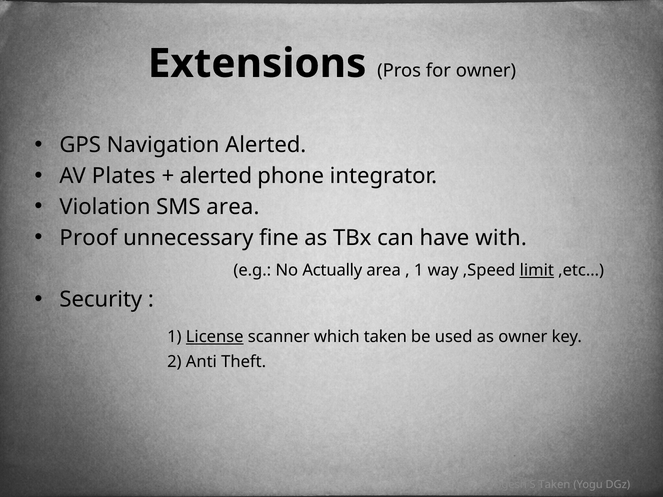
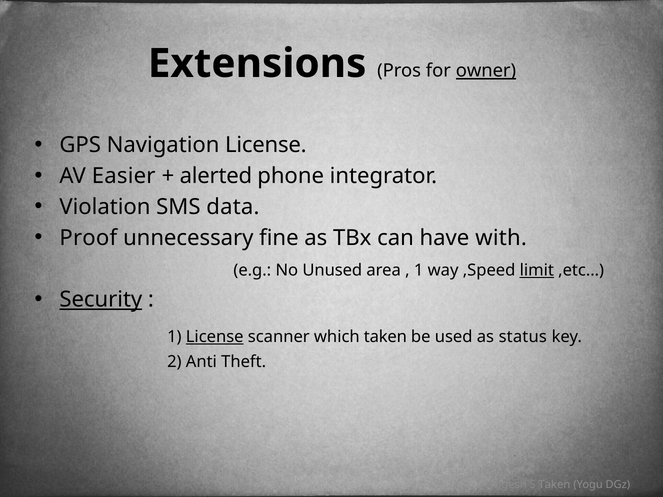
owner underline: none -> present (486, 71)
Navigation Alerted: Alerted -> License (266, 145)
Plates: Plates -> Easier (124, 176)
SMS area: area -> data (233, 207)
Actually: Actually -> Unused (332, 271)
Security underline: none -> present (101, 300)
as owner: owner -> status (523, 337)
